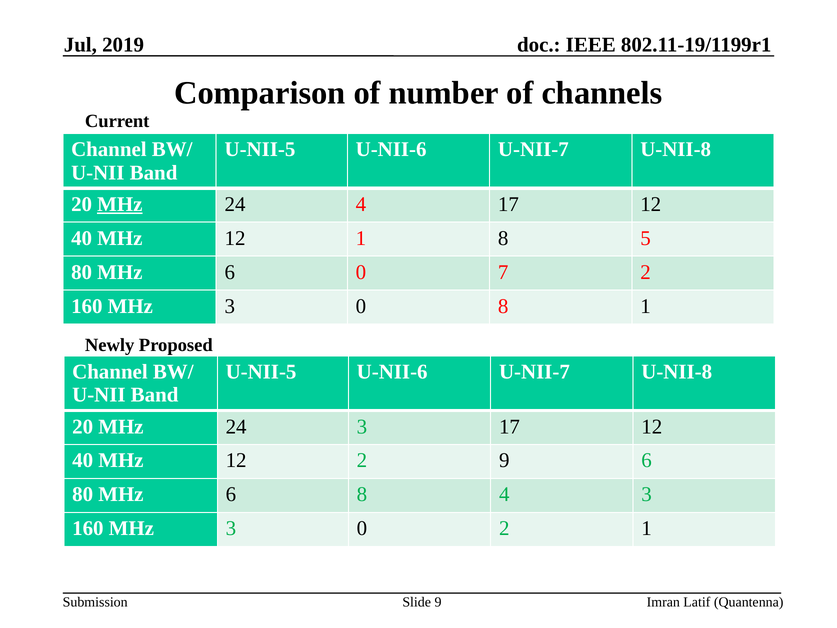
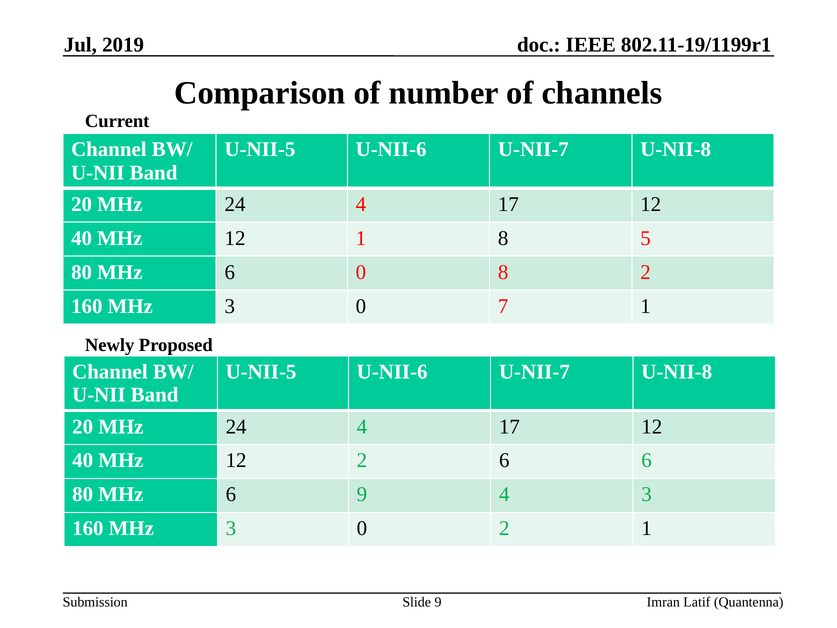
MHz underline: present -> none (120, 204)
0 7: 7 -> 8 (503, 272)
0 8: 8 -> 7 (503, 306)
3: 3 -> 4 (362, 426)
2 9: 9 -> 6 (504, 460)
6 8: 8 -> 9 (362, 494)
